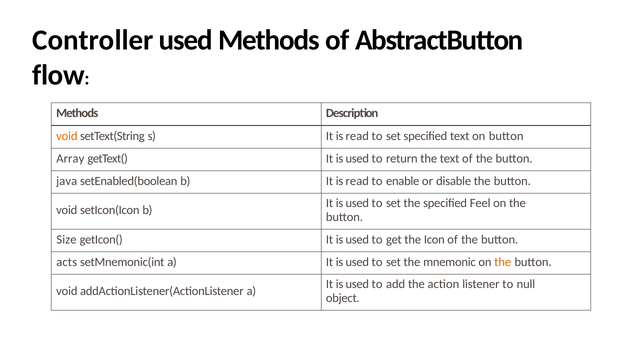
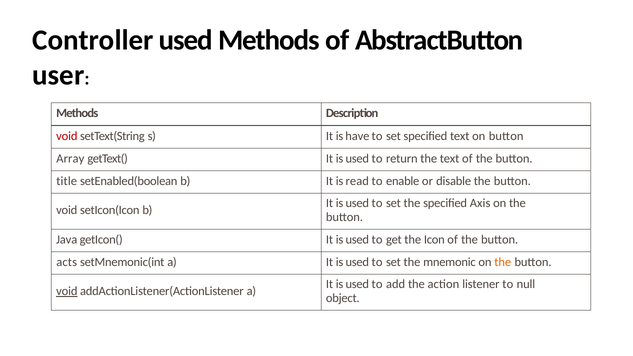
flow: flow -> user (58, 75)
void colour: orange -> red (67, 136)
s It is read: read -> have (357, 136)
java: java -> title (67, 181)
Feel: Feel -> Axis (480, 203)
Size: Size -> Java (67, 240)
void underline: none -> present (67, 291)
